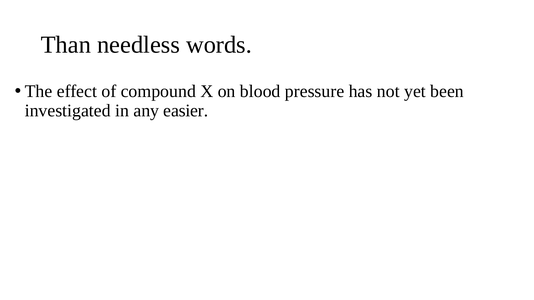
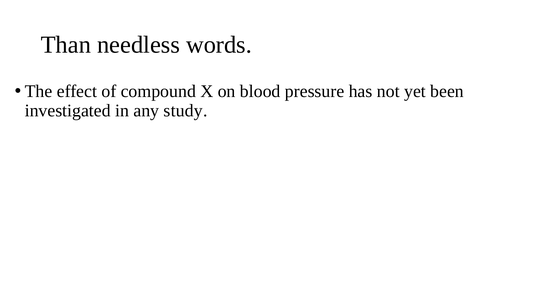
easier: easier -> study (186, 111)
